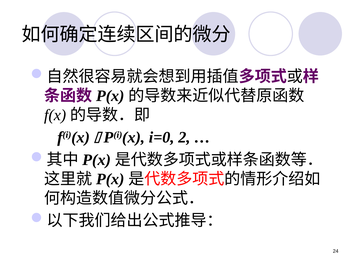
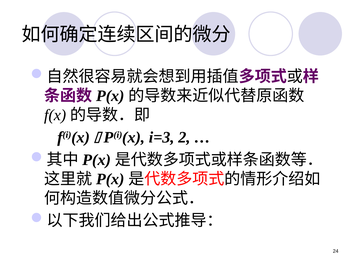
i=0: i=0 -> i=3 (162, 137)
